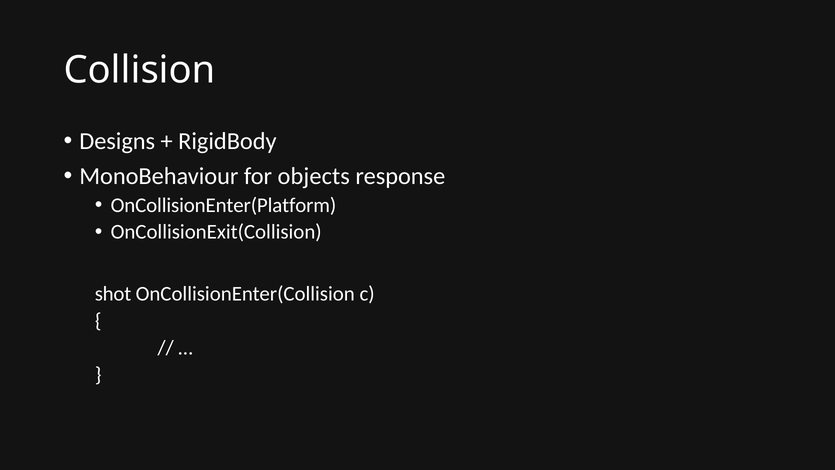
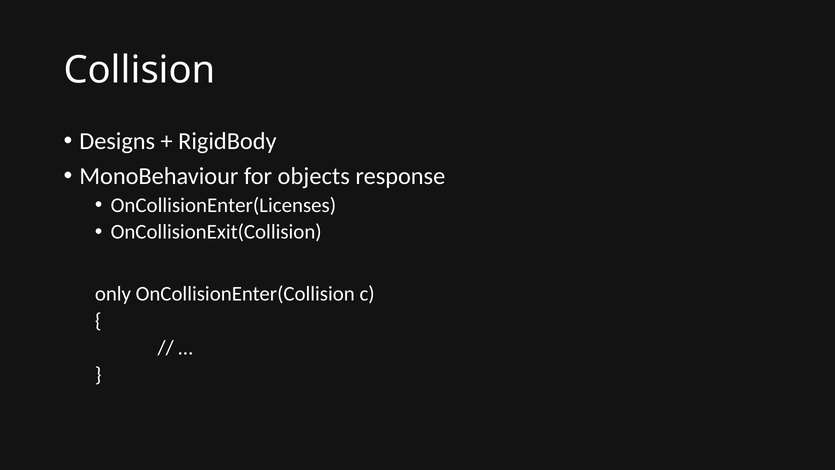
OnCollisionEnter(Platform: OnCollisionEnter(Platform -> OnCollisionEnter(Licenses (223, 205)
shot: shot -> only (113, 294)
